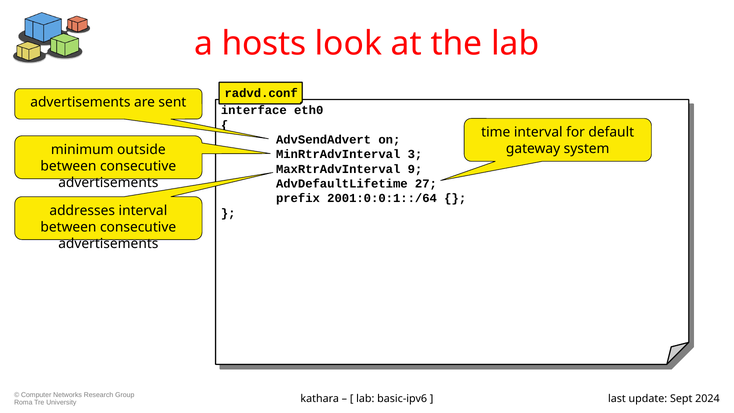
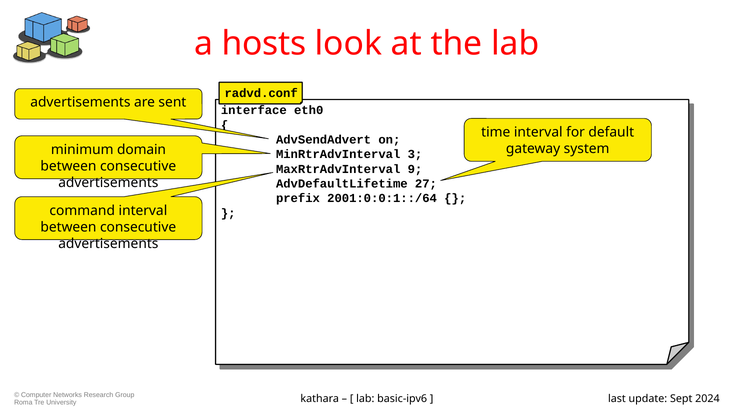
outside: outside -> domain (142, 150)
addresses: addresses -> command (82, 211)
